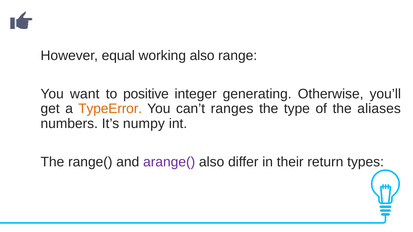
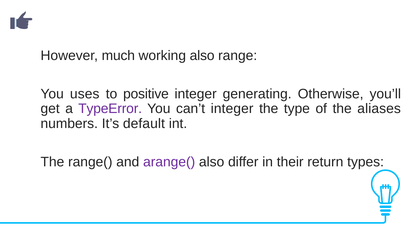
equal: equal -> much (118, 56)
want: want -> uses (85, 94)
TypeError colour: orange -> purple (110, 109)
can’t ranges: ranges -> integer (232, 109)
numpy: numpy -> default (144, 124)
